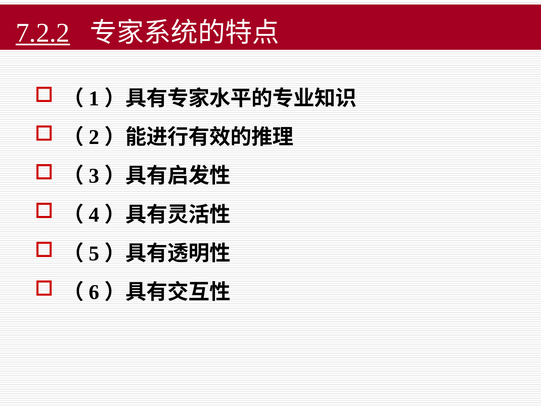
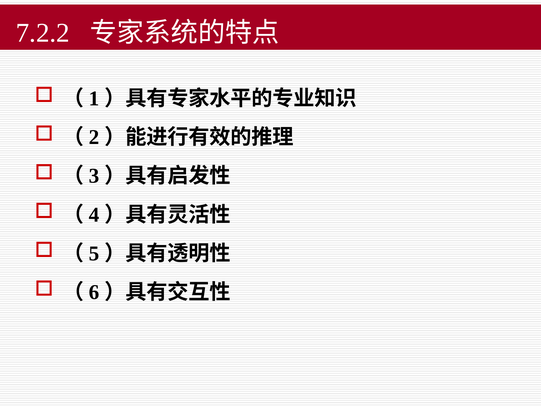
7.2.2 underline: present -> none (43, 33)
